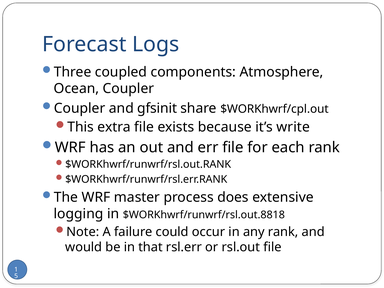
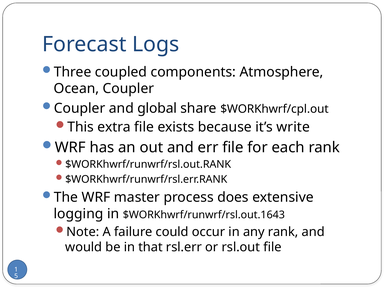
gfsinit: gfsinit -> global (157, 108)
$WORKhwrf/runwrf/rsl.out.8818: $WORKhwrf/runwrf/rsl.out.8818 -> $WORKhwrf/runwrf/rsl.out.1643 (204, 215)
